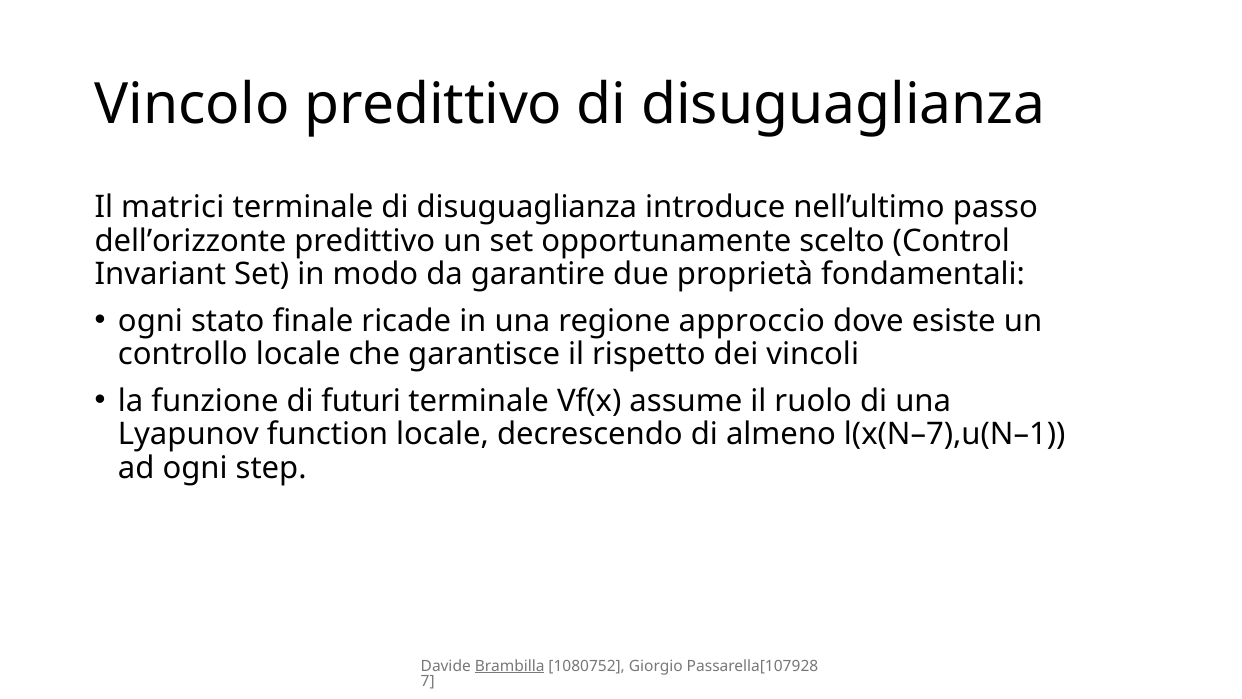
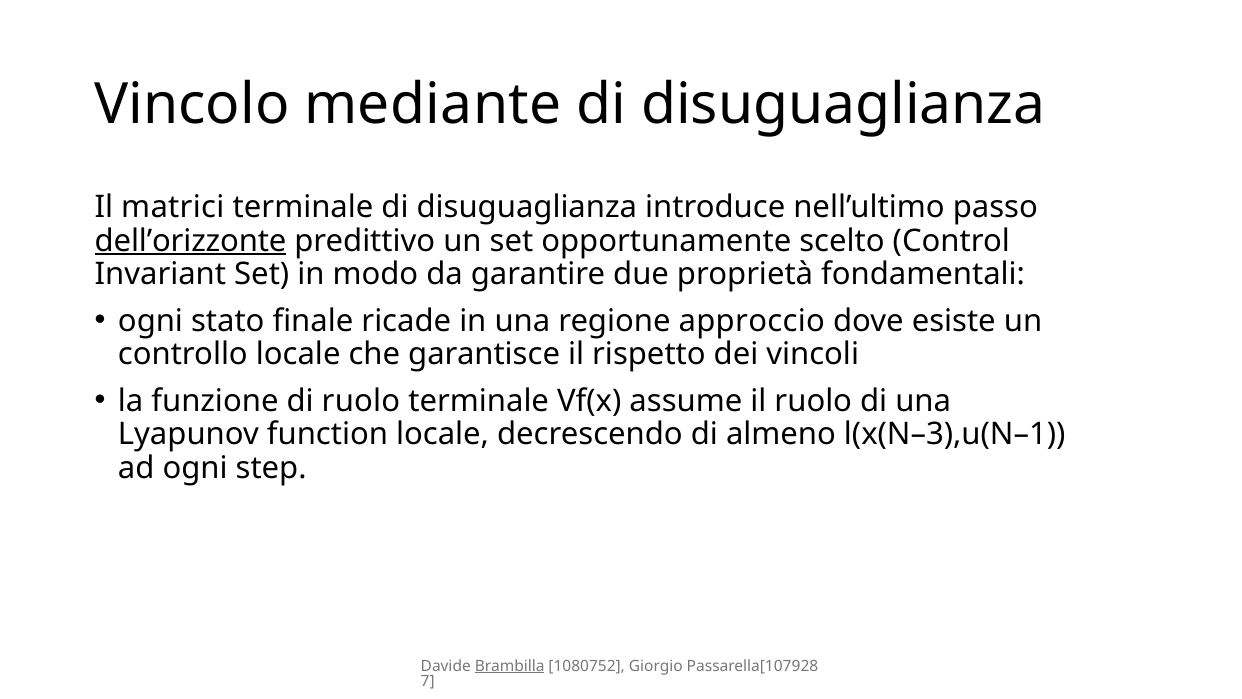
Vincolo predittivo: predittivo -> mediante (433, 104)
dell’orizzonte underline: none -> present (191, 241)
di futuri: futuri -> ruolo (361, 401)
l(x(N–7),u(N–1: l(x(N–7),u(N–1 -> l(x(N–3),u(N–1 (955, 434)
